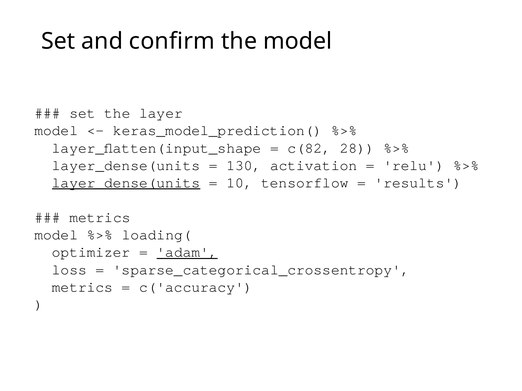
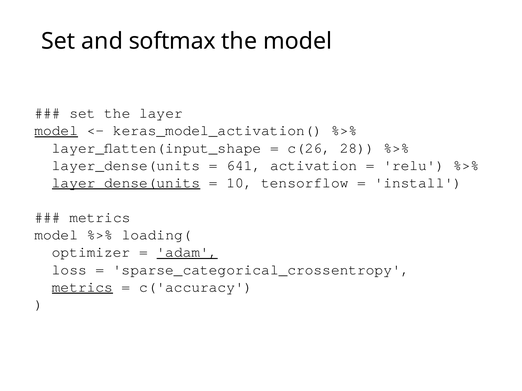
confirm: confirm -> softmax (172, 41)
model underline: none -> present (56, 131)
keras_model_prediction(: keras_model_prediction( -> keras_model_activation( (218, 131)
c(82: c(82 -> c(26 (309, 148)
130: 130 -> 641 (244, 165)
results: results -> install (418, 183)
metrics underline: none -> present (82, 287)
